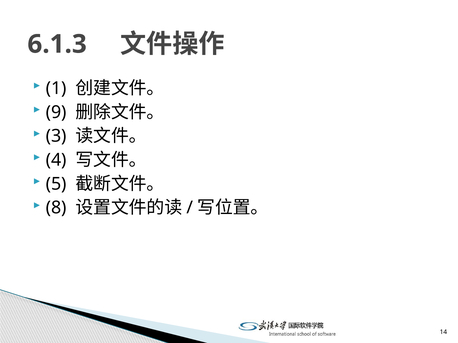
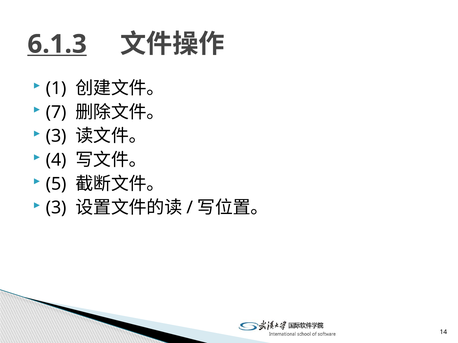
6.1.3 underline: none -> present (57, 44)
9: 9 -> 7 (56, 112)
8: 8 -> 3 (56, 208)
